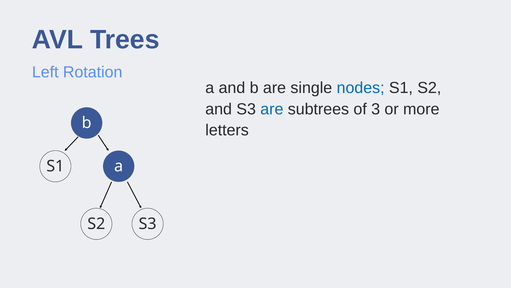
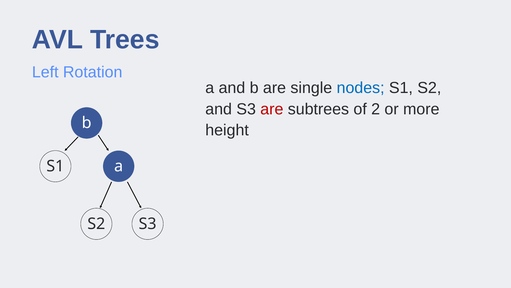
are colour: blue -> red (272, 109)
3: 3 -> 2 (376, 109)
letters: letters -> height (227, 130)
